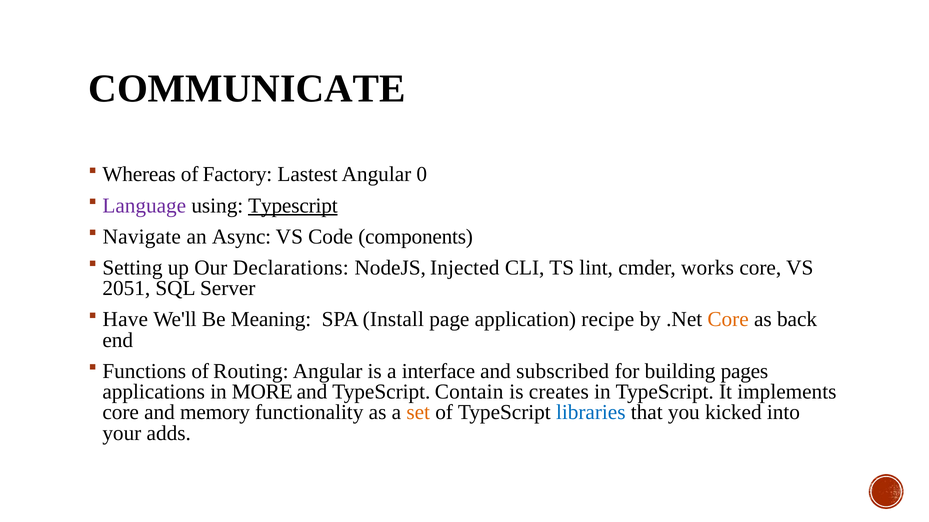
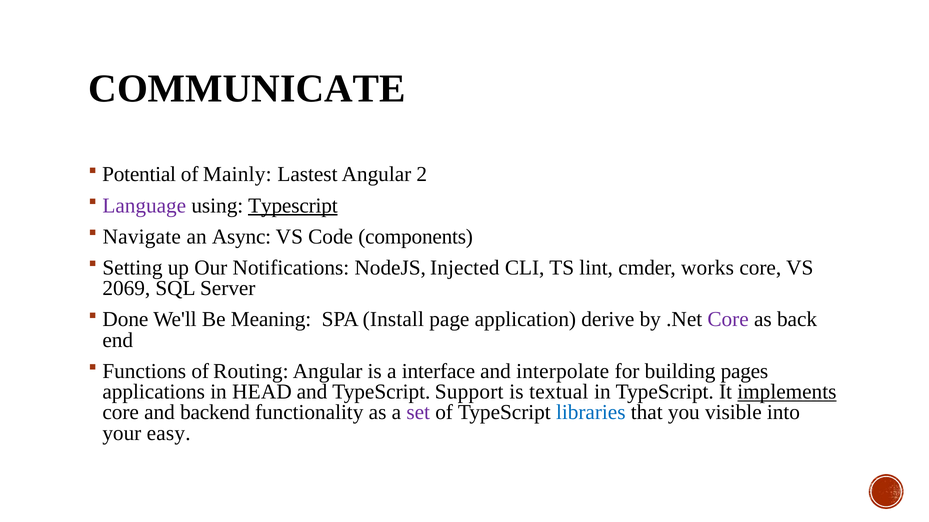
Whereas: Whereas -> Potential (139, 175)
Factory: Factory -> Mainly (237, 175)
0: 0 -> 2 (422, 175)
Declarations: Declarations -> Notifications (291, 268)
2051: 2051 -> 2069 (126, 289)
Have: Have -> Done (125, 320)
recipe: recipe -> derive (608, 320)
Core colour: orange -> purple (728, 320)
subscribed: subscribed -> interpolate (563, 372)
MORE: MORE -> HEAD (262, 392)
Contain: Contain -> Support (469, 392)
creates: creates -> textual (559, 392)
implements underline: none -> present (787, 392)
memory: memory -> backend (215, 413)
set colour: orange -> purple (418, 413)
kicked: kicked -> visible (733, 413)
adds: adds -> easy (169, 434)
